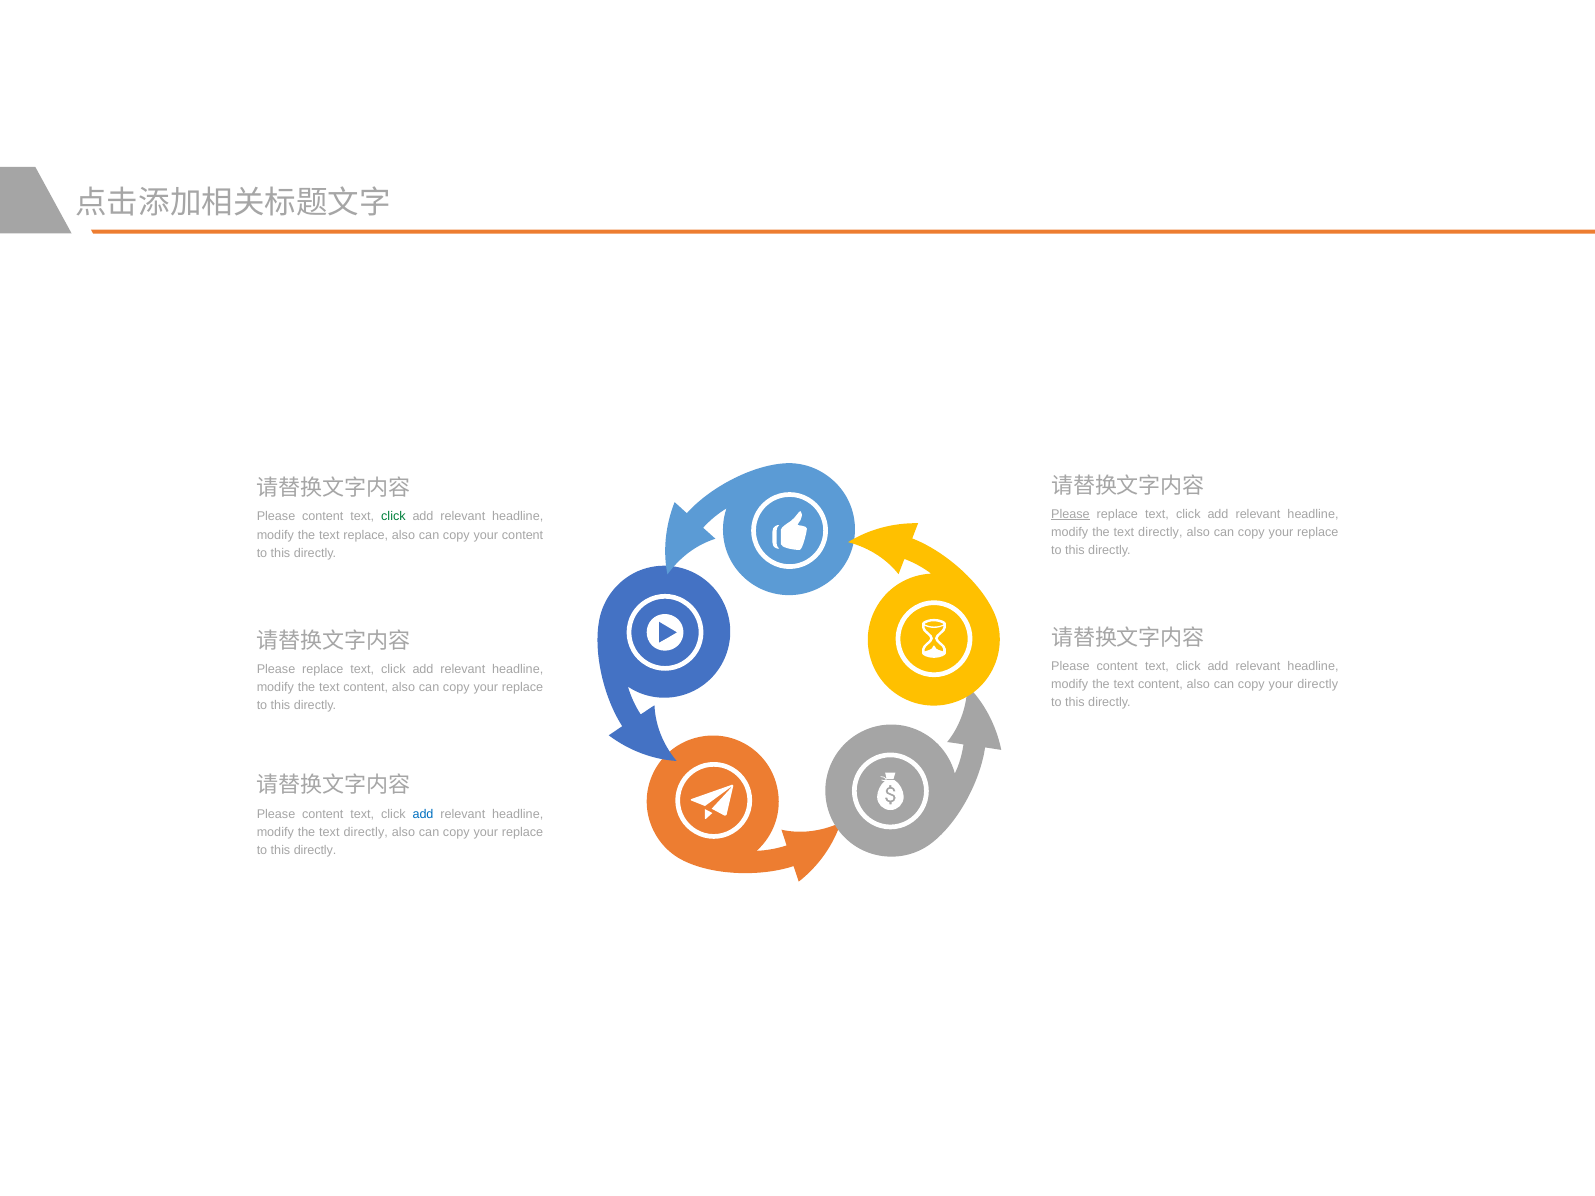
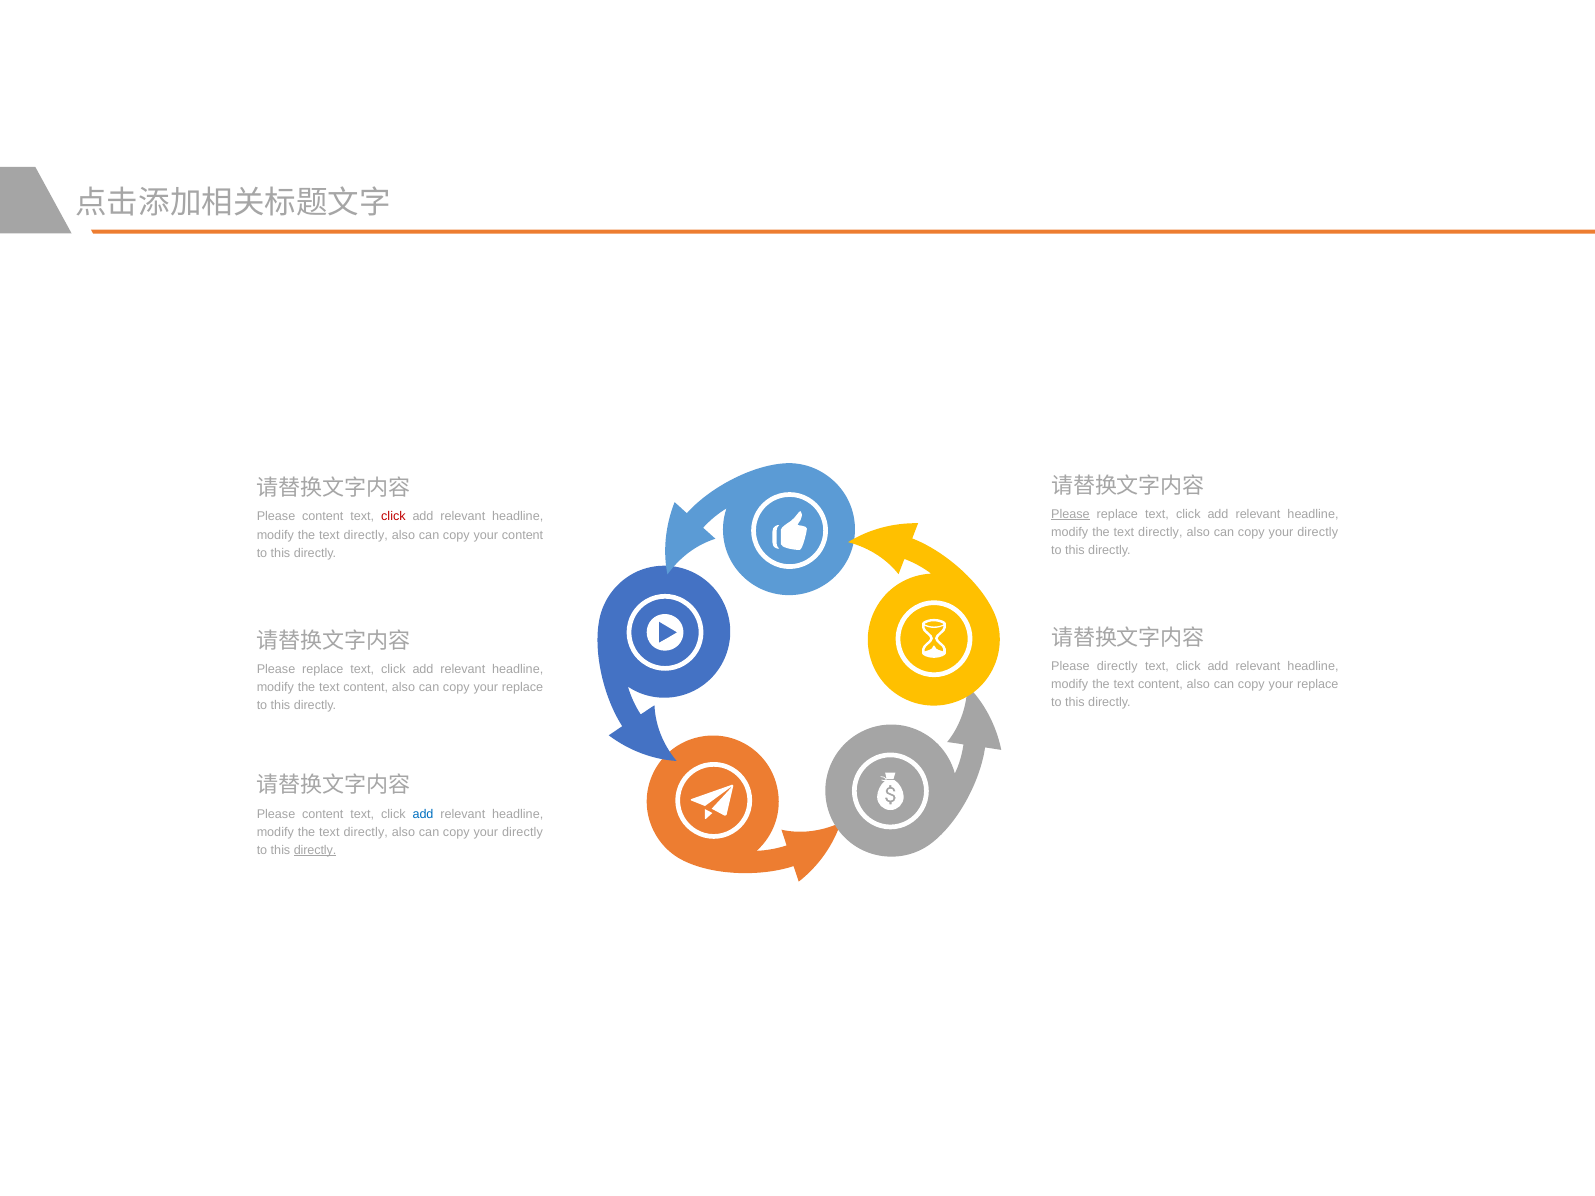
click colour: green -> red (393, 517)
replace: replace -> directly (1318, 533)
replace: replace -> directly (366, 535)
content: content -> directly (1117, 667)
directly: directly -> replace (1318, 685)
replace: replace -> directly (522, 832)
directly underline: none -> present (315, 850)
